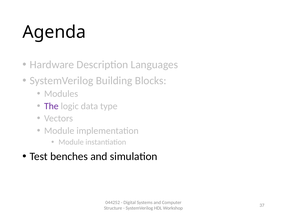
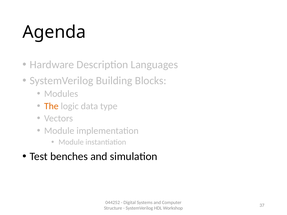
The colour: purple -> orange (51, 106)
